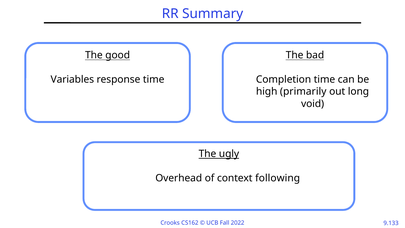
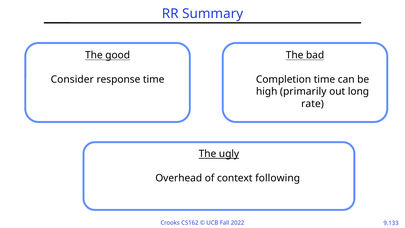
Variables: Variables -> Consider (72, 79)
void: void -> rate (313, 104)
